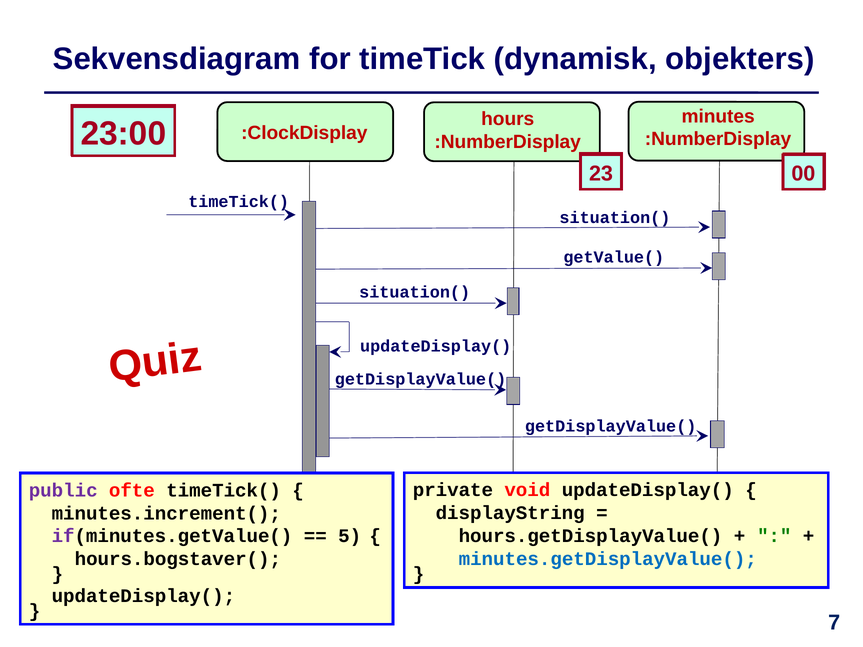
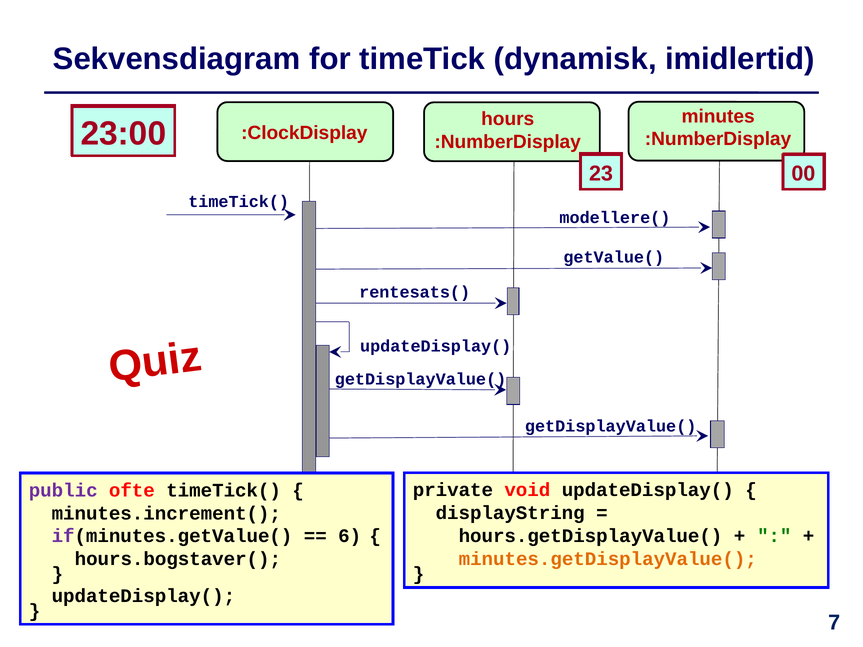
objekters: objekters -> imidlertid (740, 59)
situation(: situation( -> modellere( (615, 218)
situation(: situation( -> rentesats( (415, 292)
5: 5 -> 6 (350, 536)
minutes.getDisplayValue( colour: blue -> orange (608, 559)
